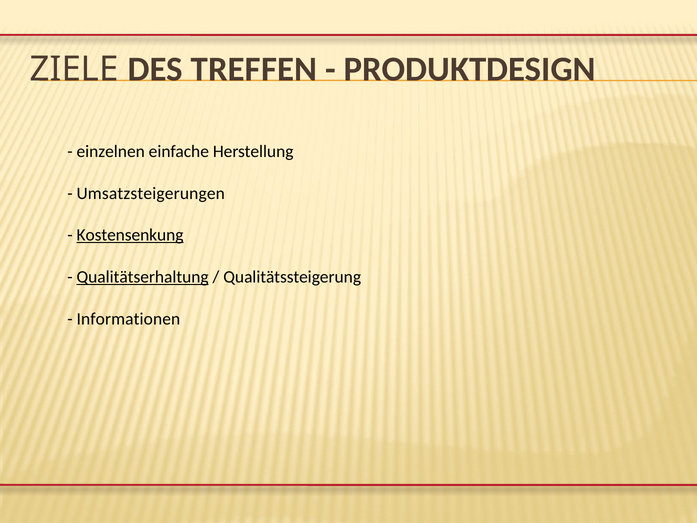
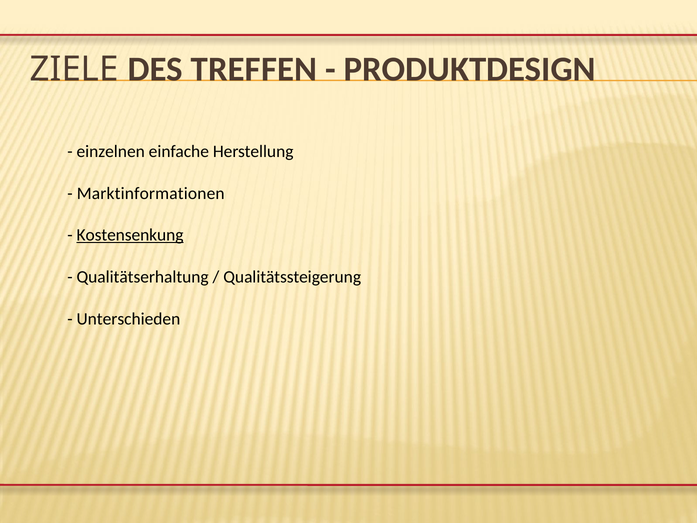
Umsatzsteigerungen: Umsatzsteigerungen -> Marktinformationen (151, 193)
Qualitätserhaltung underline: present -> none (143, 277)
Informationen: Informationen -> Unterschieden (128, 319)
